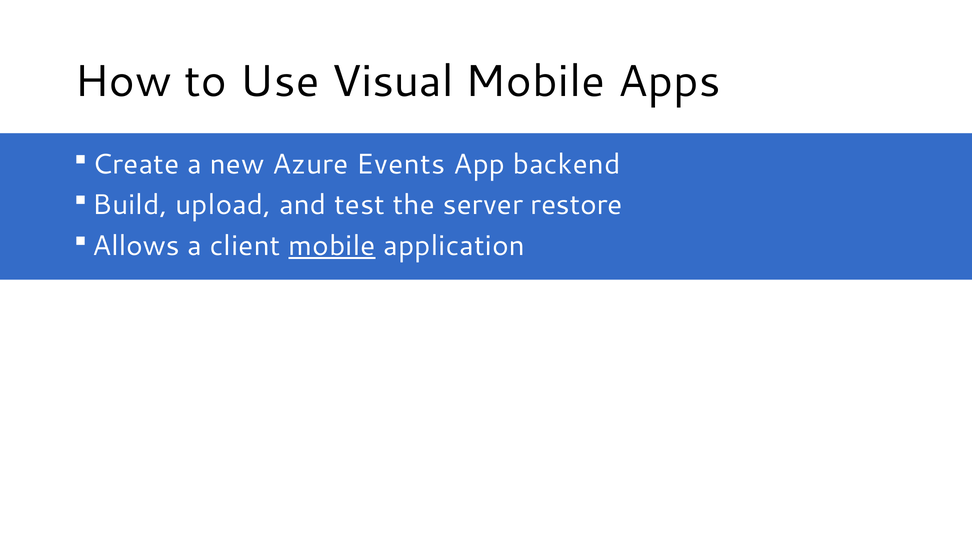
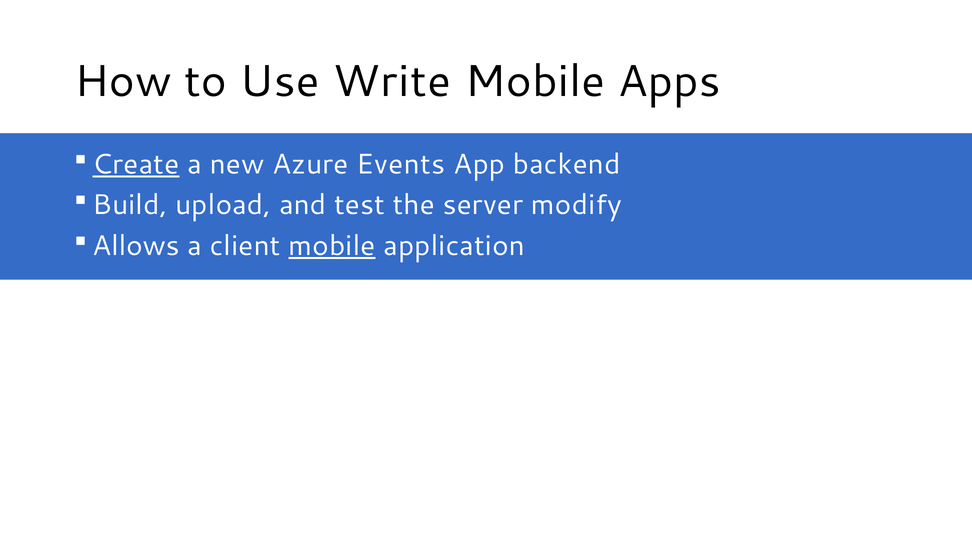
Visual: Visual -> Write (392, 82)
Create underline: none -> present (136, 164)
restore: restore -> modify (576, 205)
